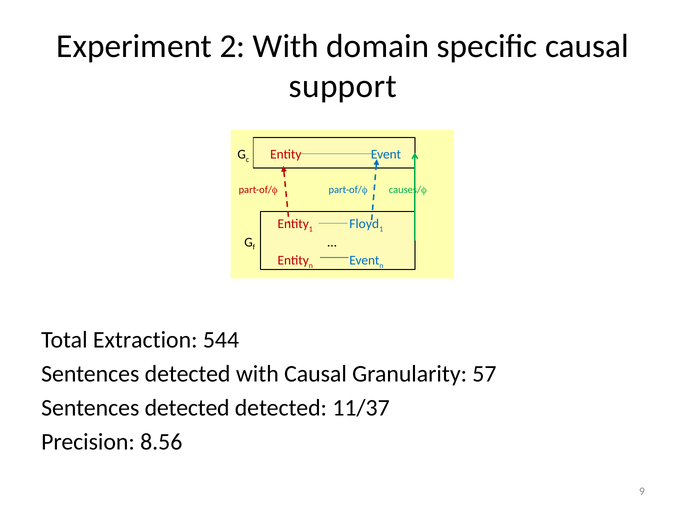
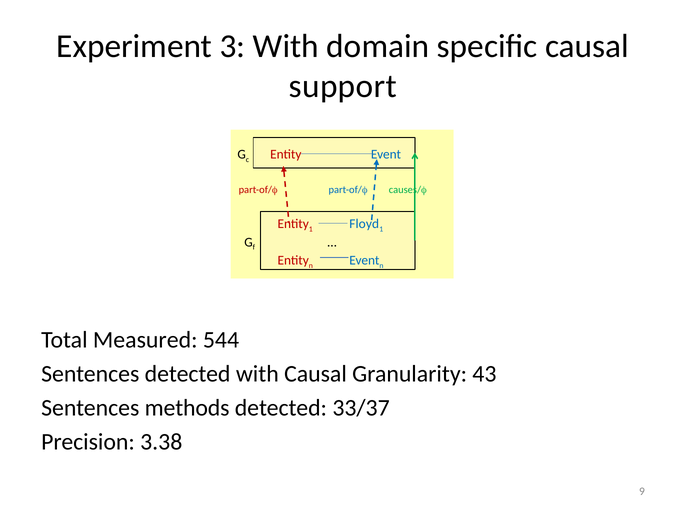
2: 2 -> 3 (232, 46)
Extraction: Extraction -> Measured (145, 340)
57: 57 -> 43 (484, 373)
detected: detected -> methods (187, 407)
11/37: 11/37 -> 33/37 (361, 407)
8.56: 8.56 -> 3.38 (161, 441)
